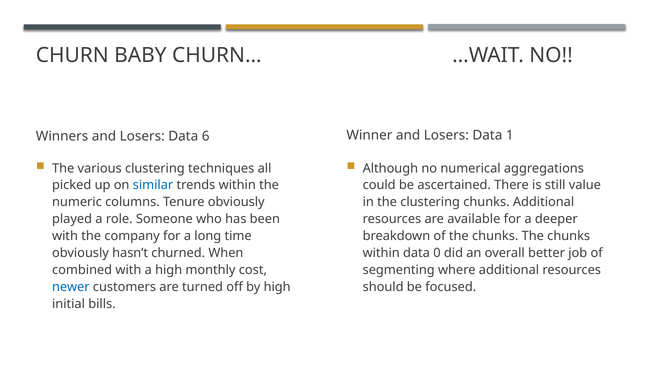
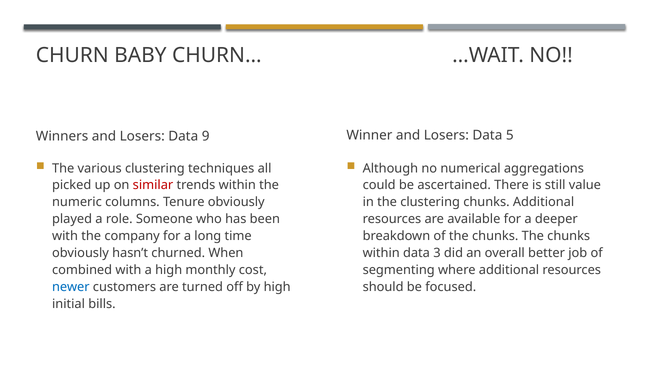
1: 1 -> 5 (510, 135)
6: 6 -> 9 (206, 136)
similar colour: blue -> red (153, 185)
0: 0 -> 3 (437, 253)
